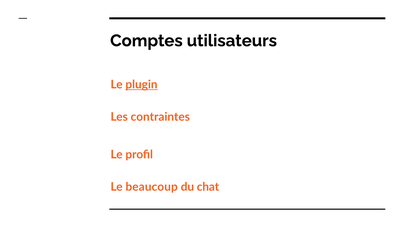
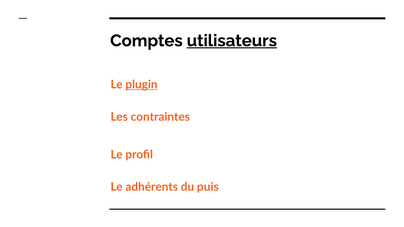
utilisateurs underline: none -> present (232, 41)
beaucoup: beaucoup -> adhérents (152, 187)
chat: chat -> puis (208, 187)
